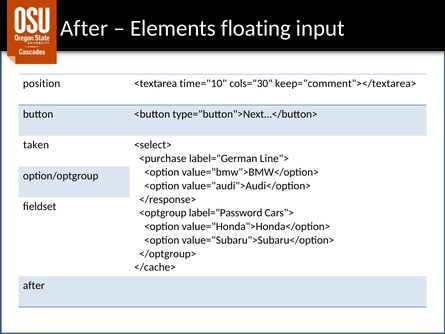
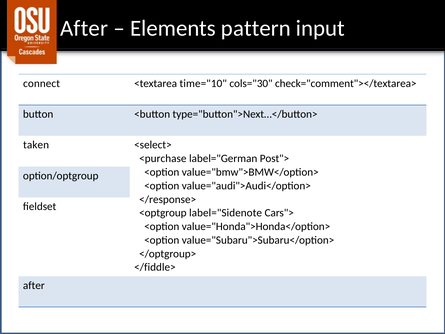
floating: floating -> pattern (256, 28)
position: position -> connect (42, 83)
keep="comment"></textarea>: keep="comment"></textarea> -> check="comment"></textarea> (346, 83)
Line">: Line"> -> Post"> (274, 158)
label="Password: label="Password -> label="Sidenote (226, 213)
</cache>: </cache> -> </fiddle> (155, 267)
